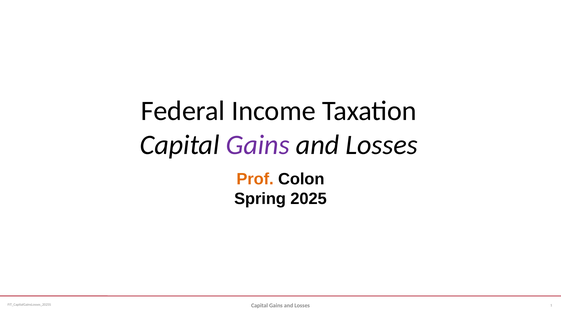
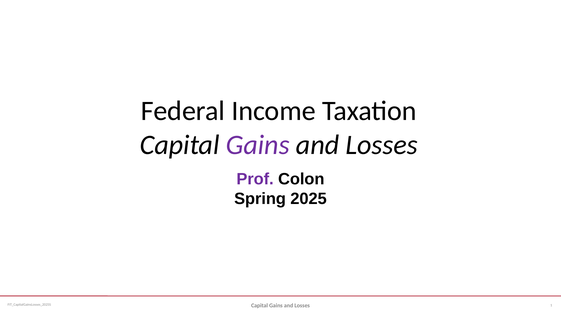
Prof colour: orange -> purple (255, 179)
